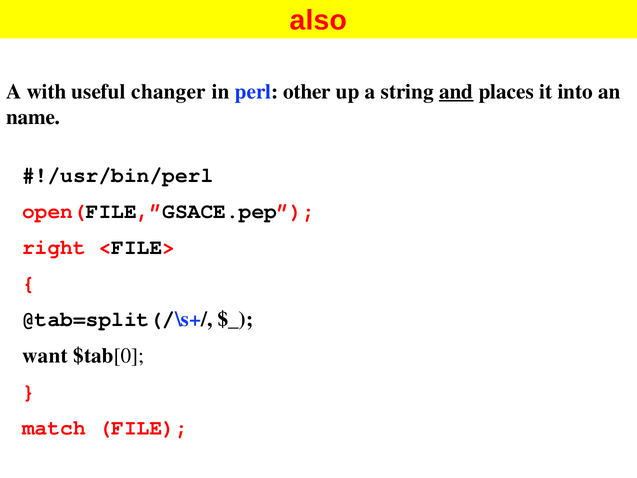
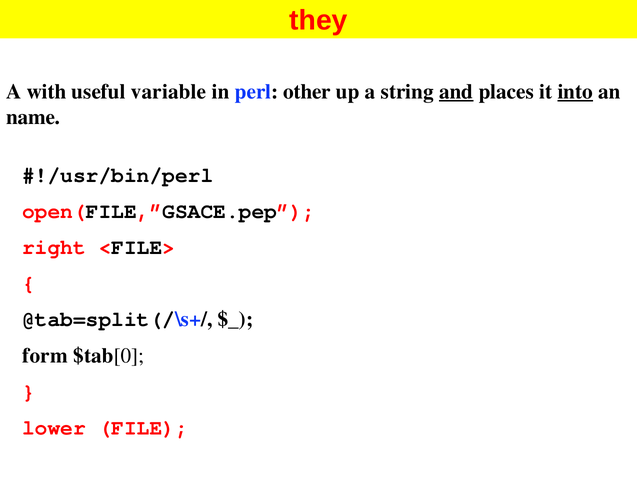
also: also -> they (318, 20)
changer: changer -> variable (169, 92)
into underline: none -> present (575, 92)
want: want -> form (45, 355)
match: match -> lower (54, 428)
